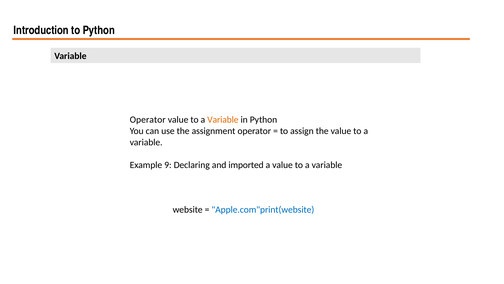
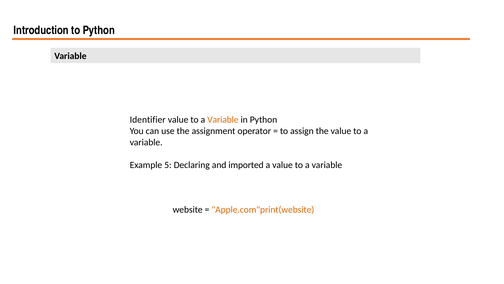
Operator: Operator -> Identifier (148, 119)
9: 9 -> 5 (168, 165)
Apple.com"print(website colour: blue -> orange (263, 209)
